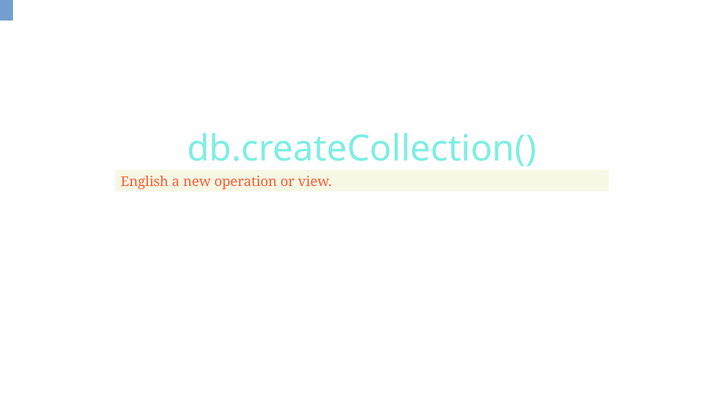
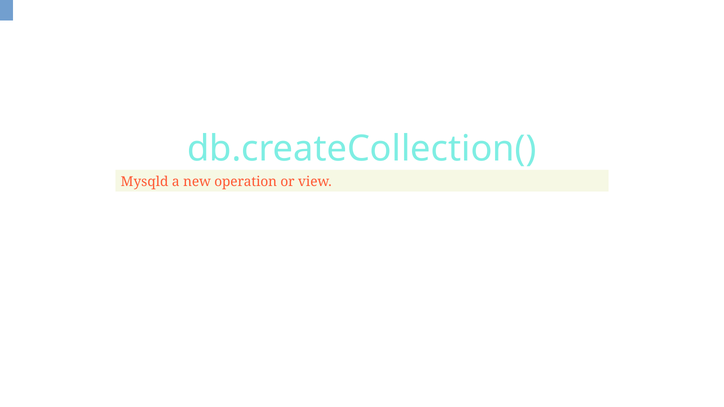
English: English -> Mysqld (145, 182)
